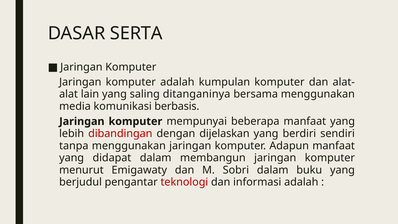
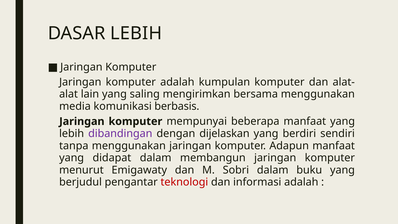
DASAR SERTA: SERTA -> LEBIH (136, 33)
ditanganinya: ditanganinya -> mengirimkan (197, 94)
dibandingan colour: red -> purple (120, 133)
